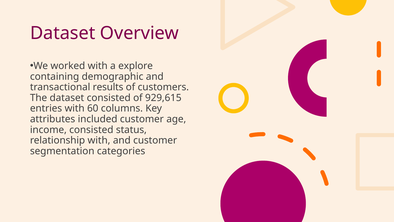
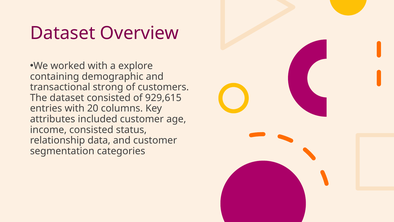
results: results -> strong (108, 87)
60: 60 -> 20 (93, 108)
relationship with: with -> data (99, 140)
